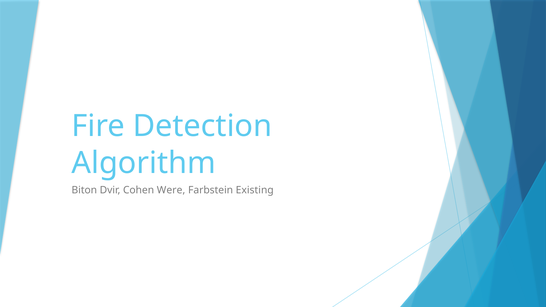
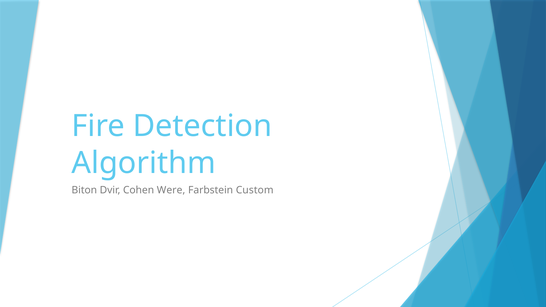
Existing: Existing -> Custom (255, 190)
